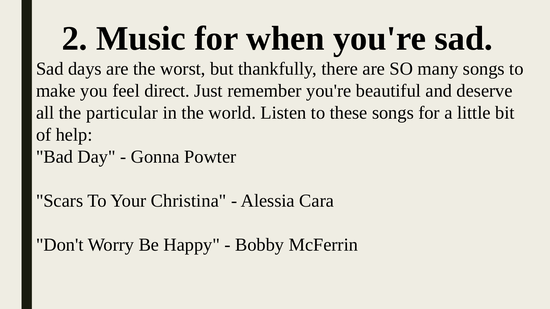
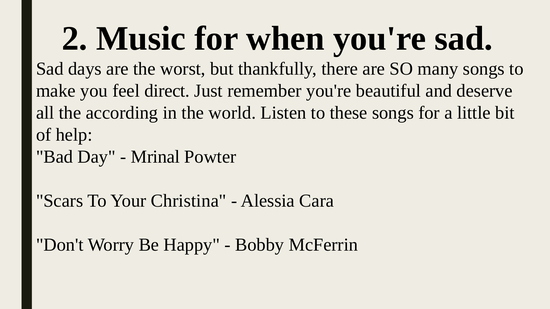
particular: particular -> according (122, 113)
Gonna: Gonna -> Mrinal (155, 157)
